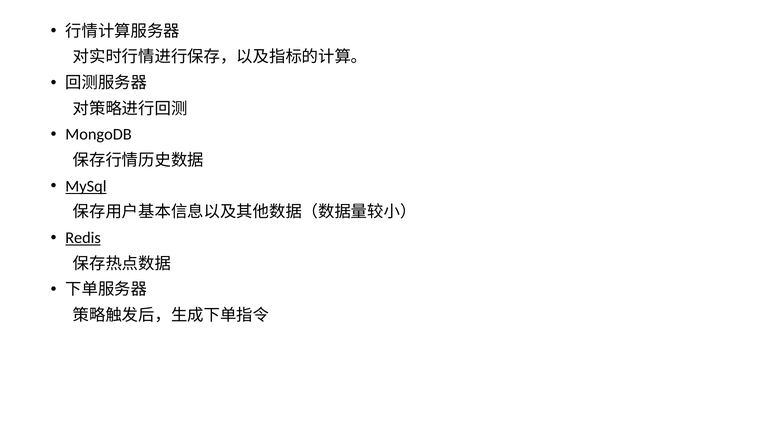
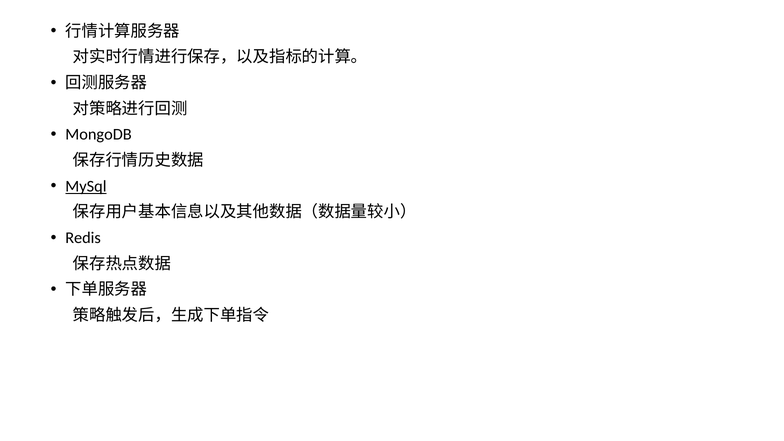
Redis underline: present -> none (83, 238)
